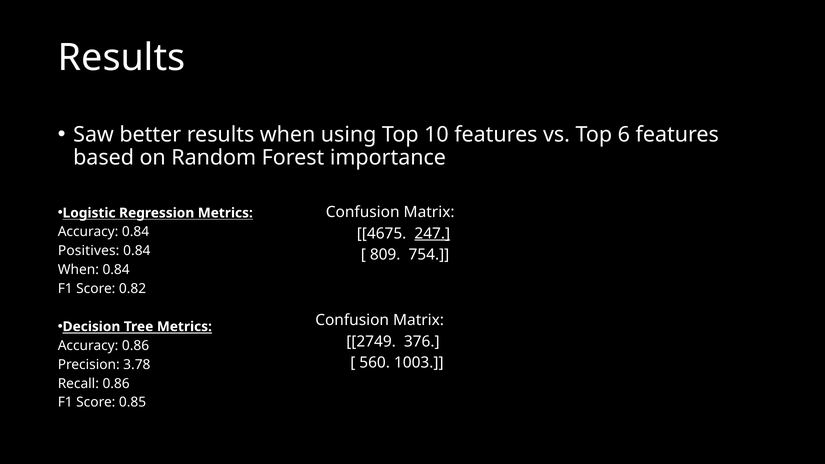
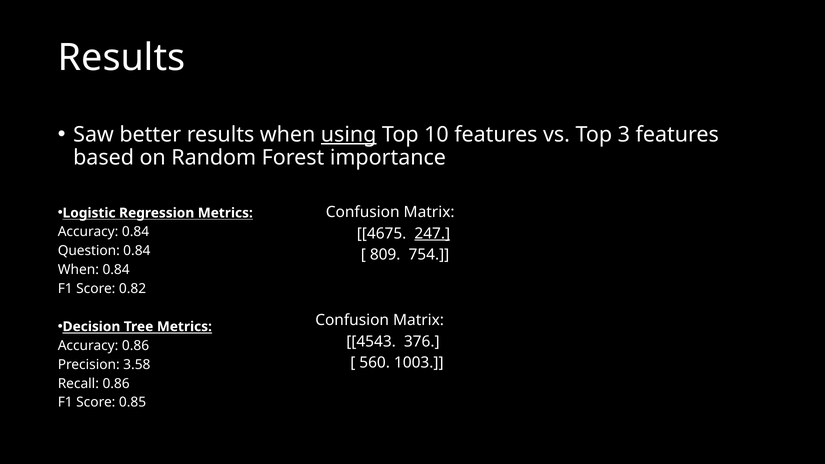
using underline: none -> present (349, 135)
6: 6 -> 3 (624, 135)
Positives: Positives -> Question (89, 251)
2749: 2749 -> 4543 (371, 342)
3.78: 3.78 -> 3.58 (137, 365)
